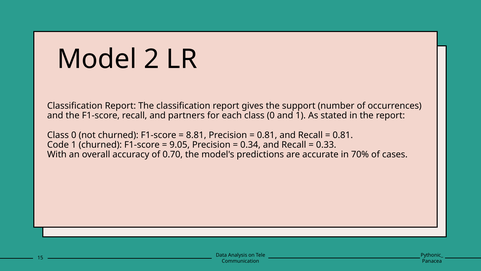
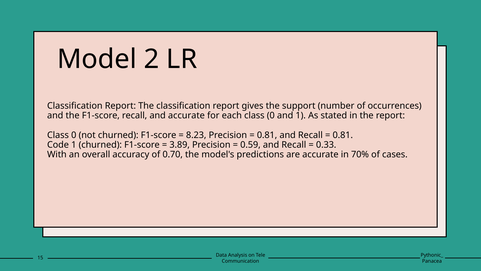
and partners: partners -> accurate (186, 115)
8.81: 8.81 -> 8.23 (196, 135)
9.05: 9.05 -> 3.89 (180, 145)
0.34: 0.34 -> 0.59 (250, 145)
